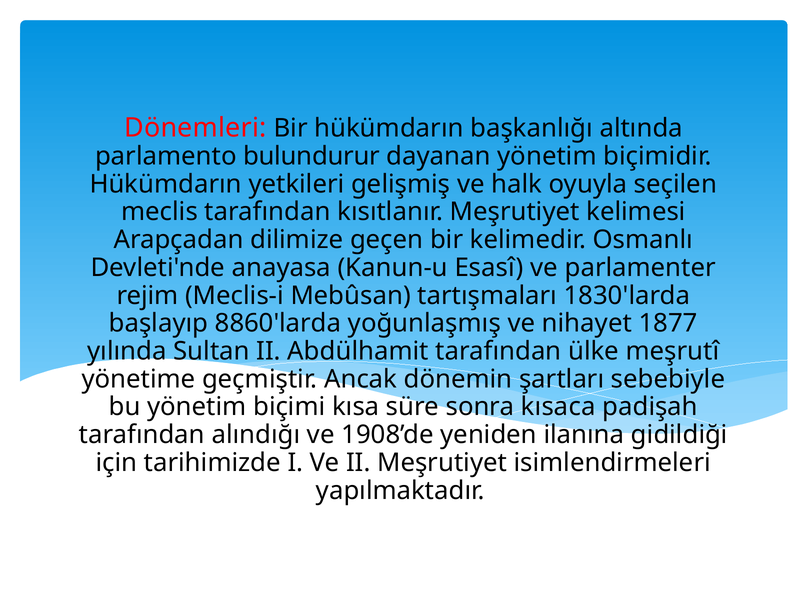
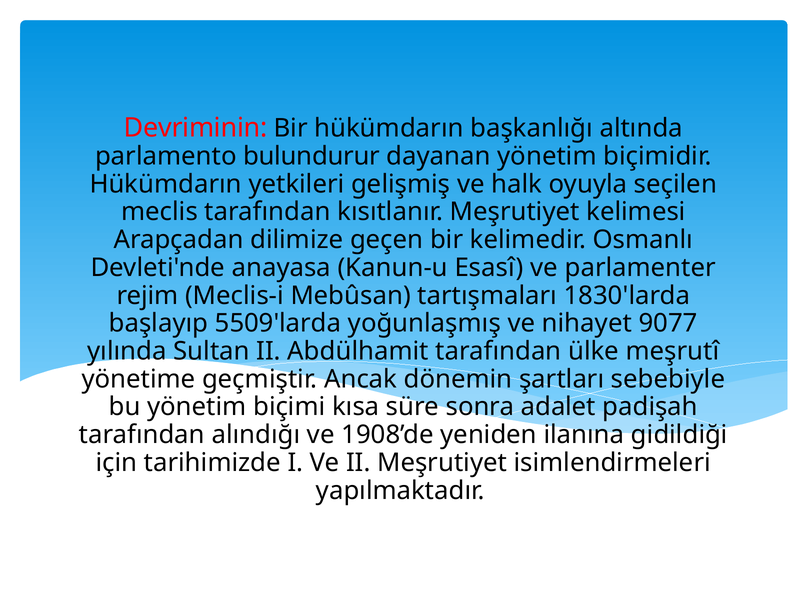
Dönemleri: Dönemleri -> Devriminin (196, 128)
8860'larda: 8860'larda -> 5509'larda (278, 323)
1877: 1877 -> 9077 (668, 323)
kısaca: kısaca -> adalet (558, 406)
